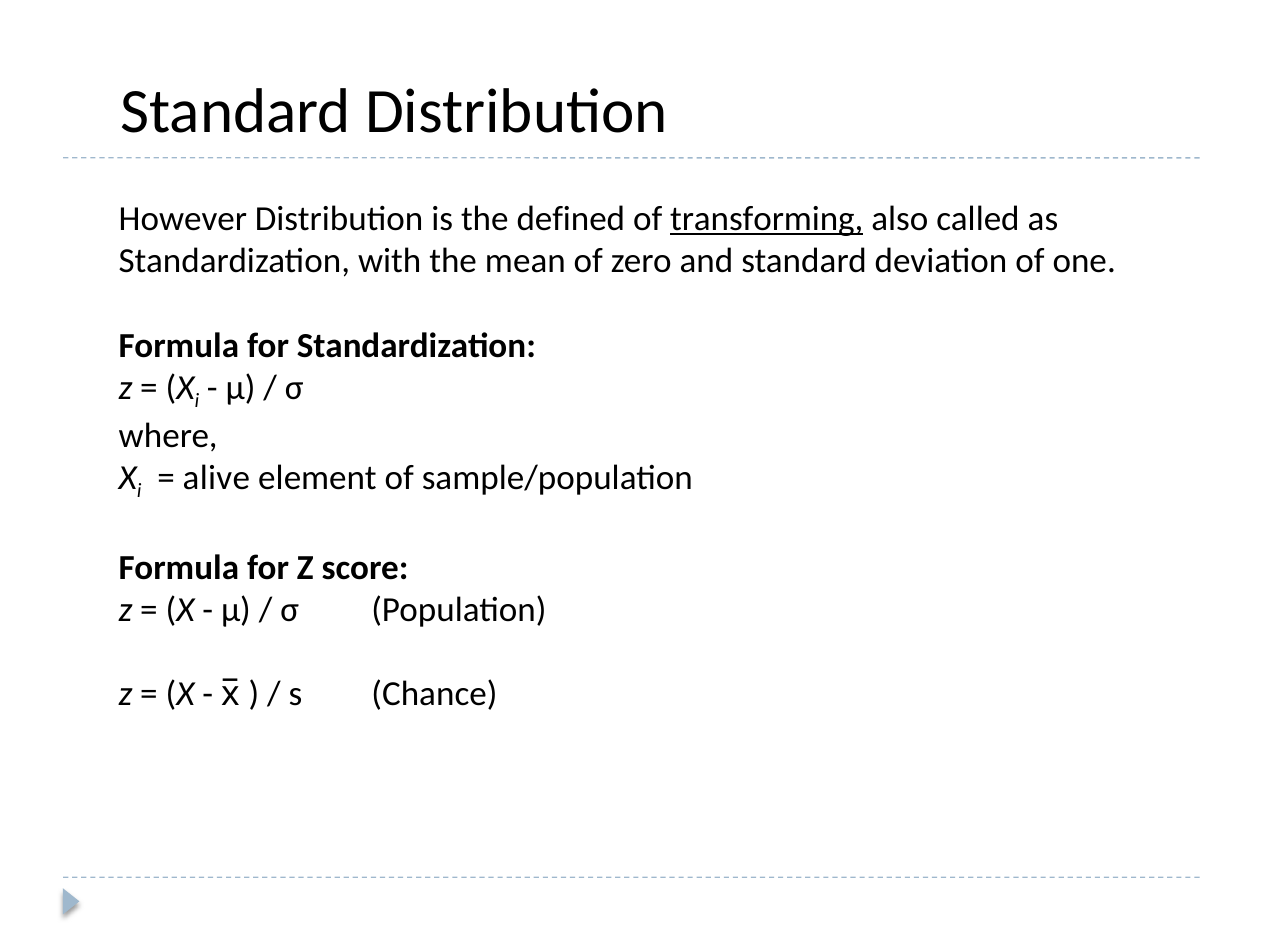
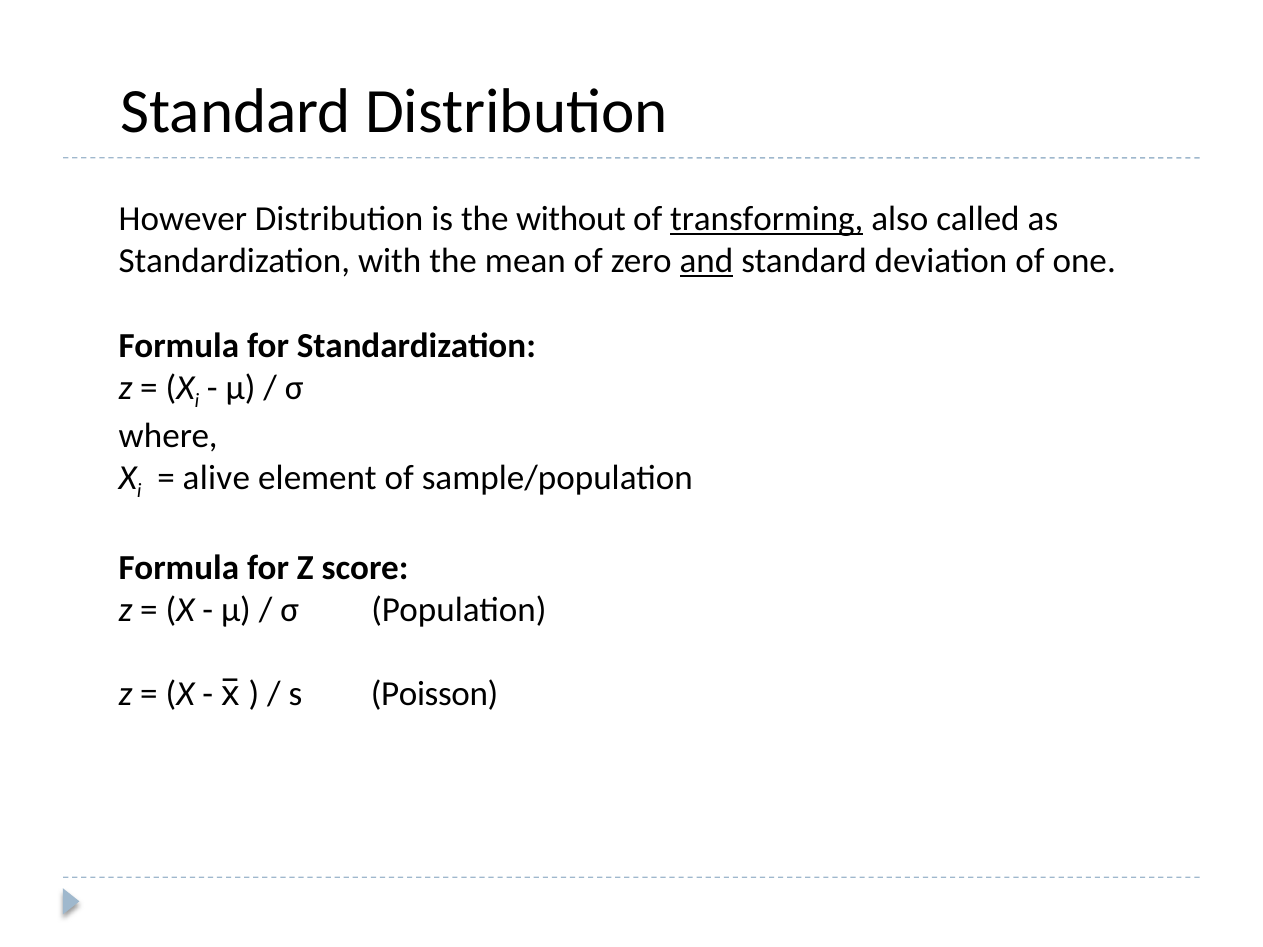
defined: defined -> without (571, 219)
and underline: none -> present (706, 261)
Chance: Chance -> Poisson (435, 694)
